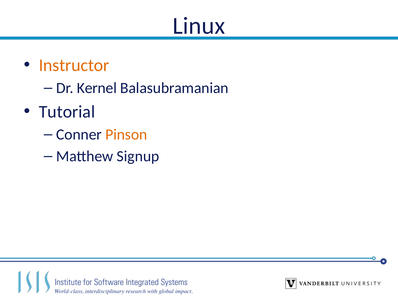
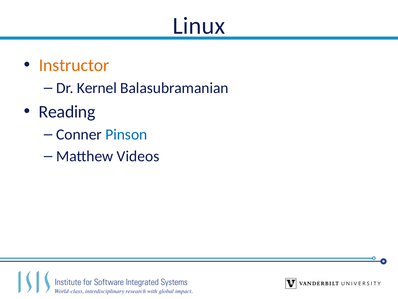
Tutorial: Tutorial -> Reading (67, 112)
Pinson colour: orange -> blue (126, 134)
Signup: Signup -> Videos (138, 156)
